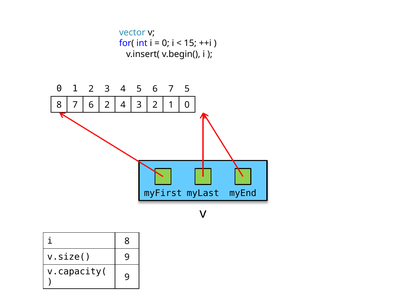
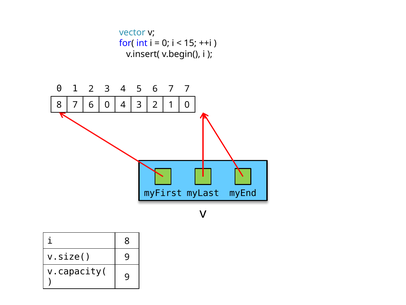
7 5: 5 -> 7 (187, 89)
6 2: 2 -> 0 (107, 105)
